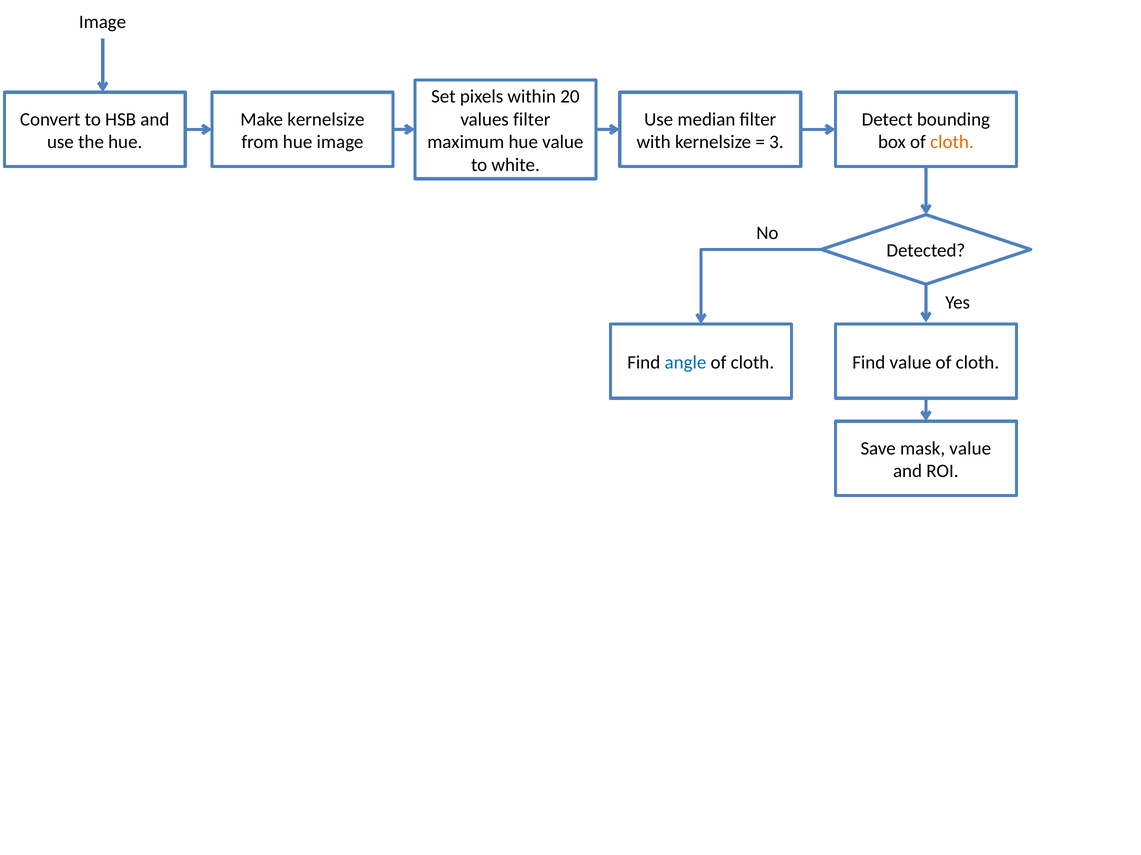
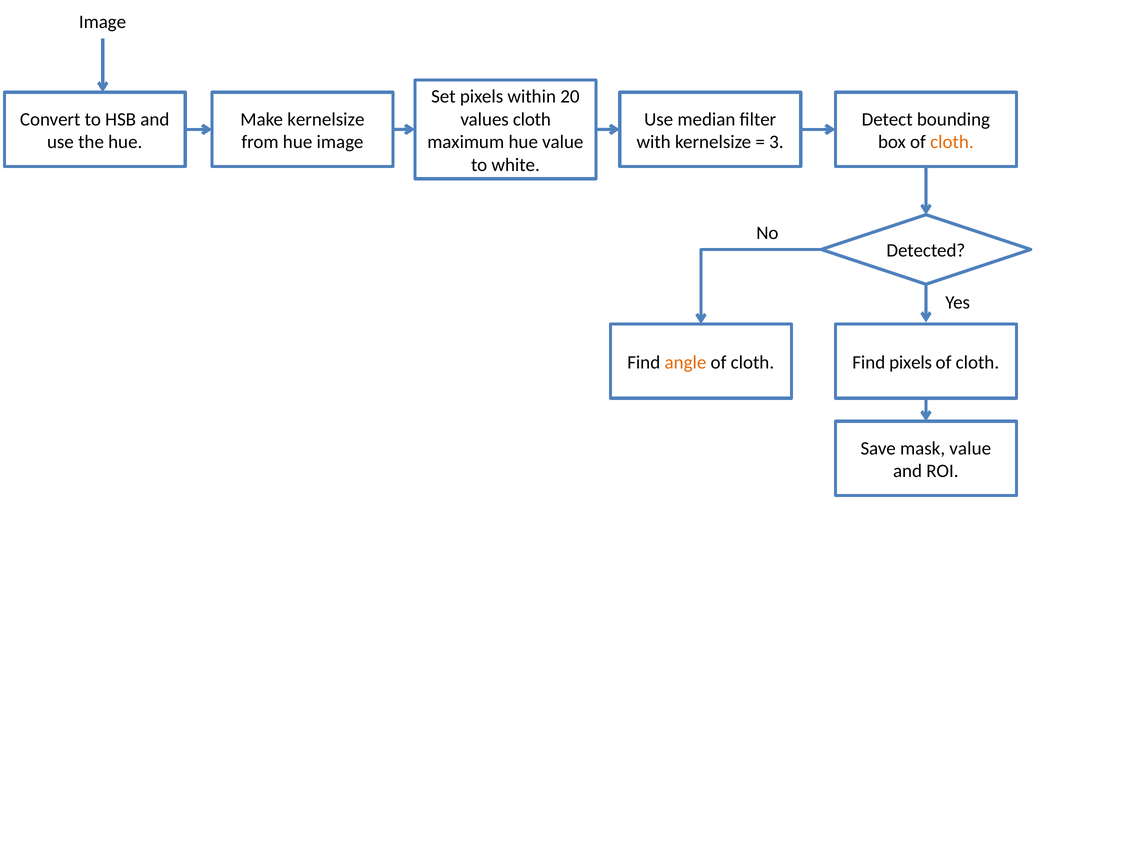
values filter: filter -> cloth (532, 119)
angle colour: blue -> orange (685, 363)
Find value: value -> pixels (911, 363)
